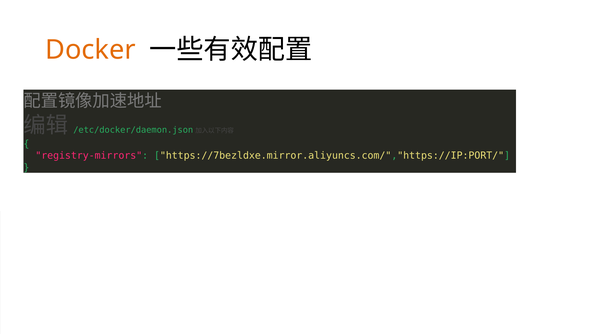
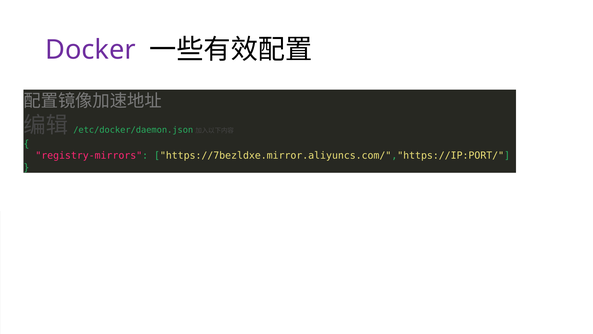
Docker colour: orange -> purple (90, 50)
